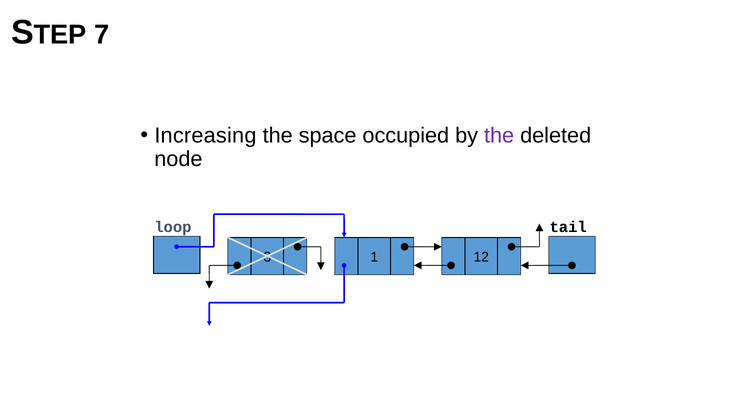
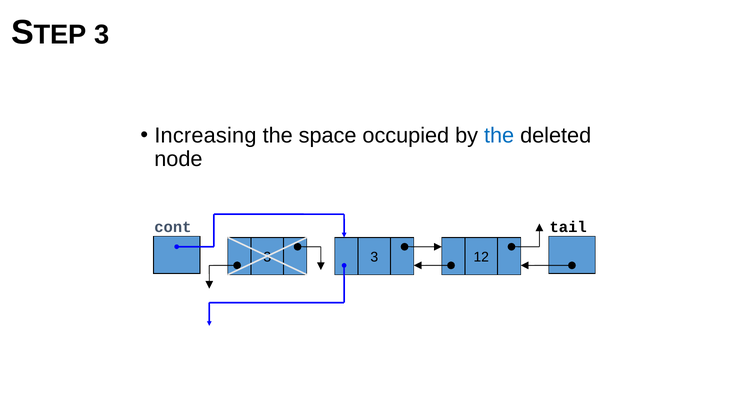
7: 7 -> 3 (102, 34)
the colour: purple -> blue (499, 135)
loop: loop -> cont (173, 227)
3 1: 1 -> 3 (374, 257)
